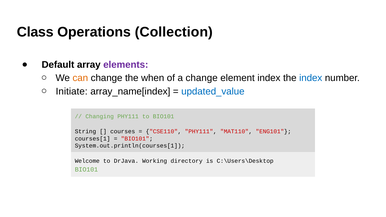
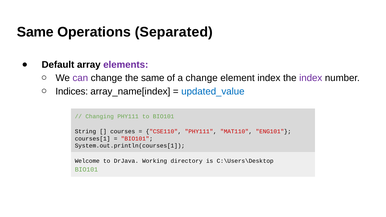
Class: Class -> Same (35, 32)
Collection: Collection -> Separated (174, 32)
can colour: orange -> purple (80, 78)
the when: when -> same (153, 78)
index colour: blue -> purple (311, 78)
Initiate: Initiate -> Indices (72, 91)
